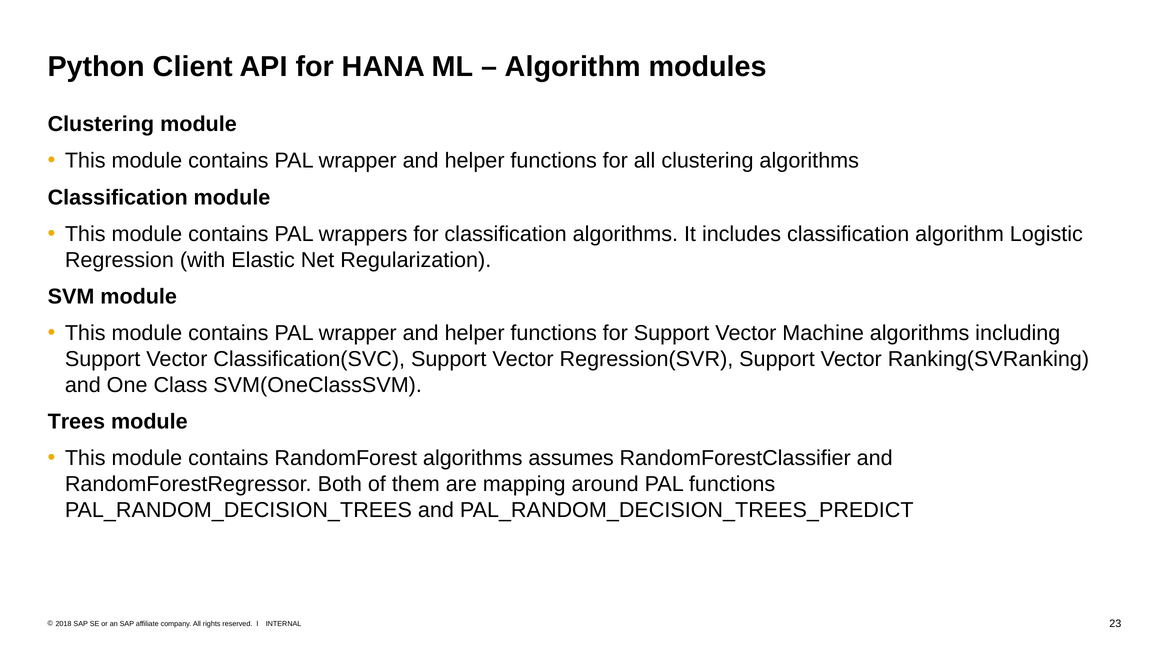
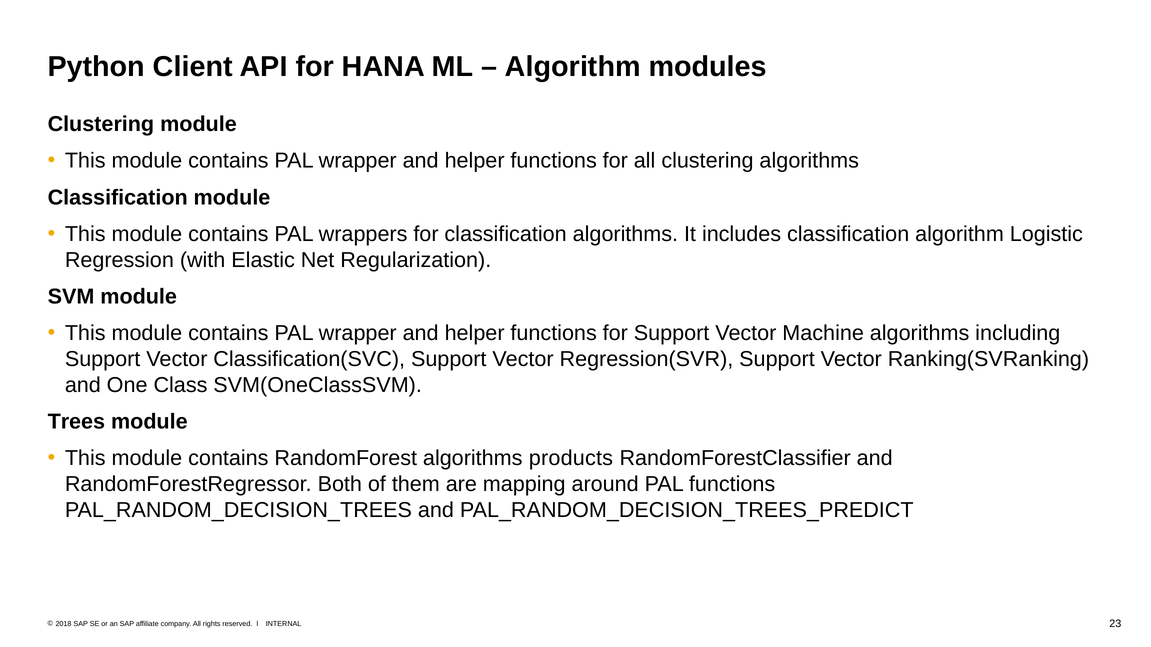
assumes: assumes -> products (571, 458)
